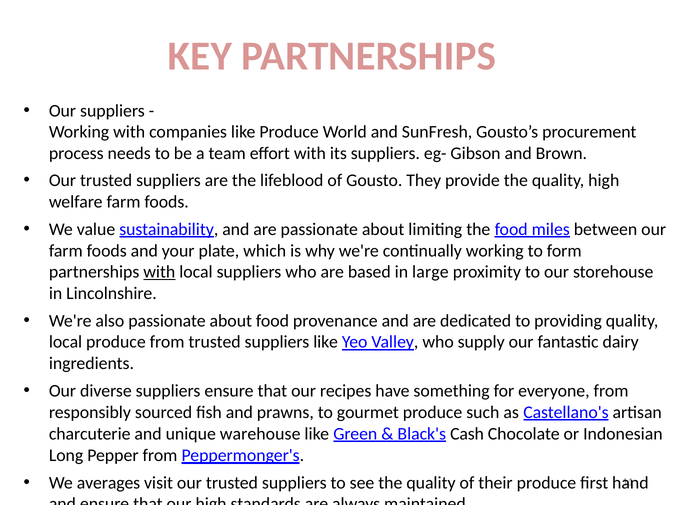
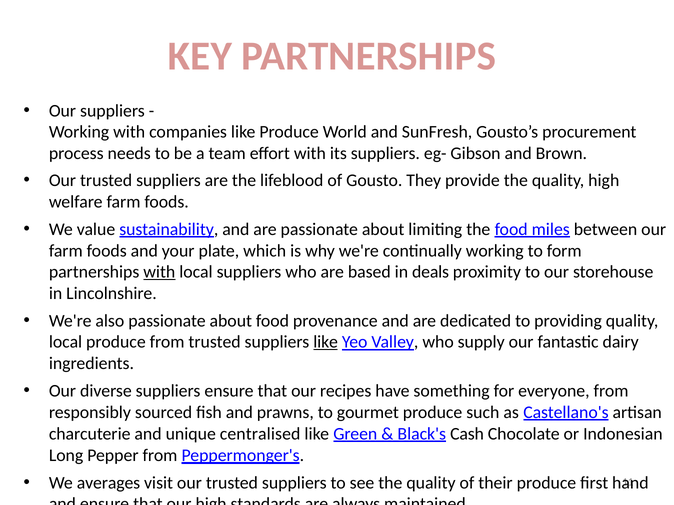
large: large -> deals (431, 272)
like underline: none -> present (326, 342)
warehouse: warehouse -> centralised (260, 434)
